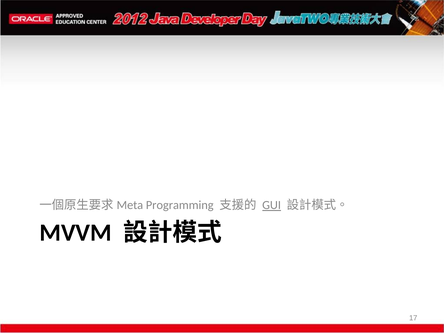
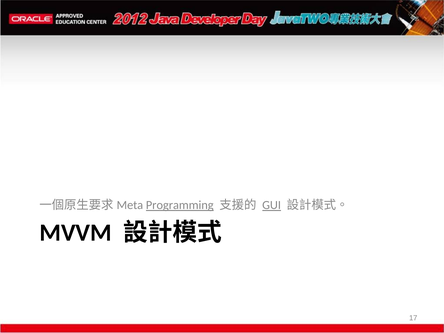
Programming underline: none -> present (180, 205)
